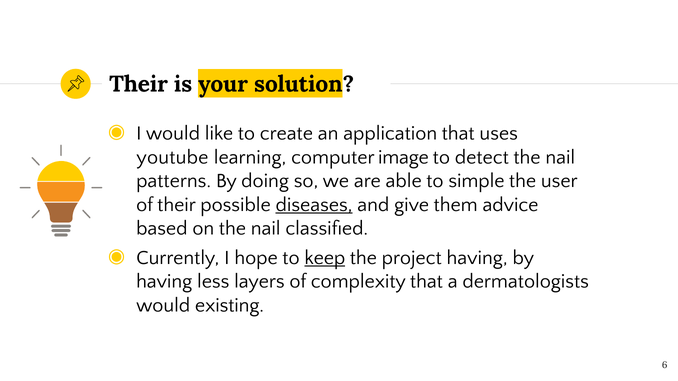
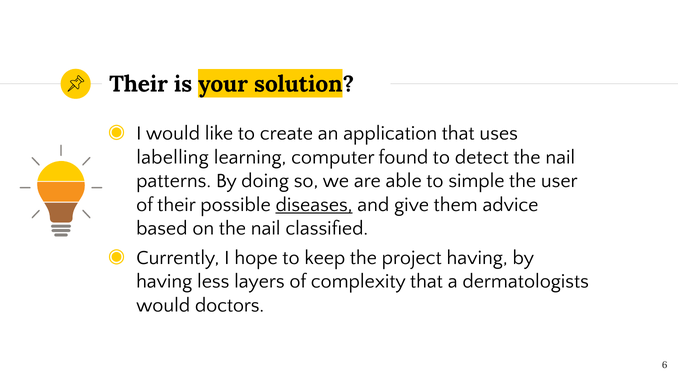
youtube: youtube -> labelling (173, 157)
image: image -> found (403, 157)
keep underline: present -> none (325, 258)
existing: existing -> doctors (230, 305)
